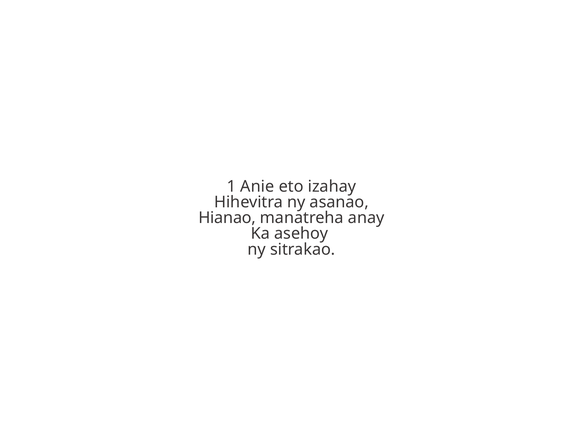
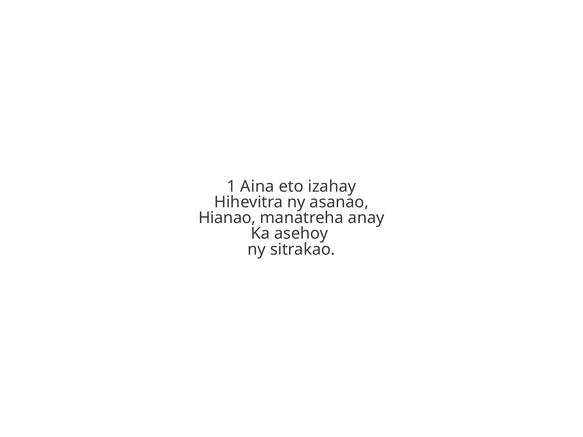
Anie: Anie -> Aina (257, 187)
